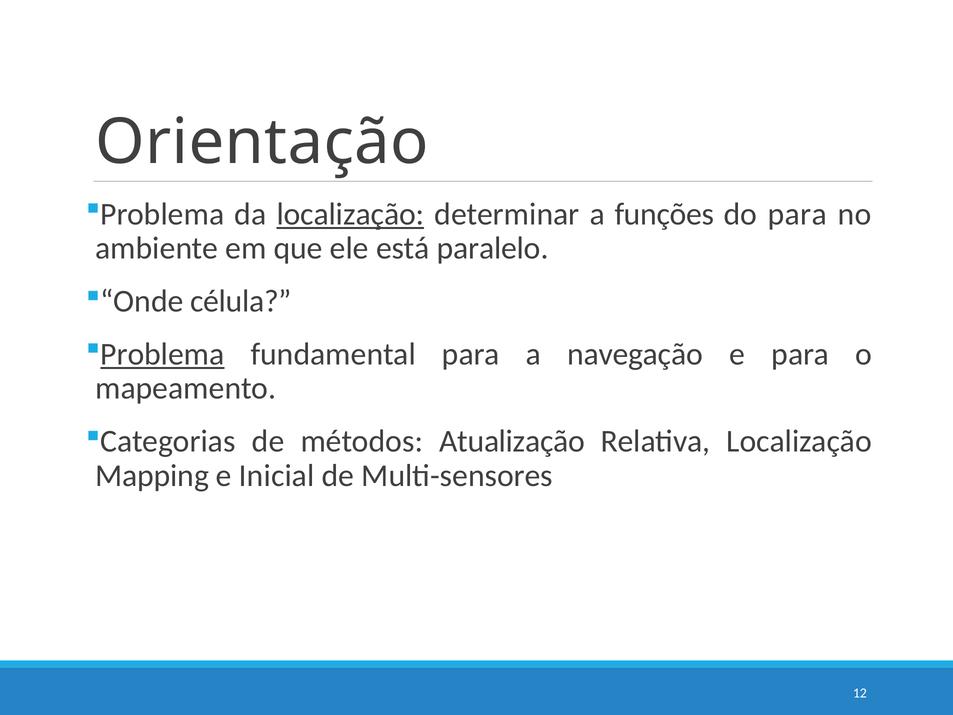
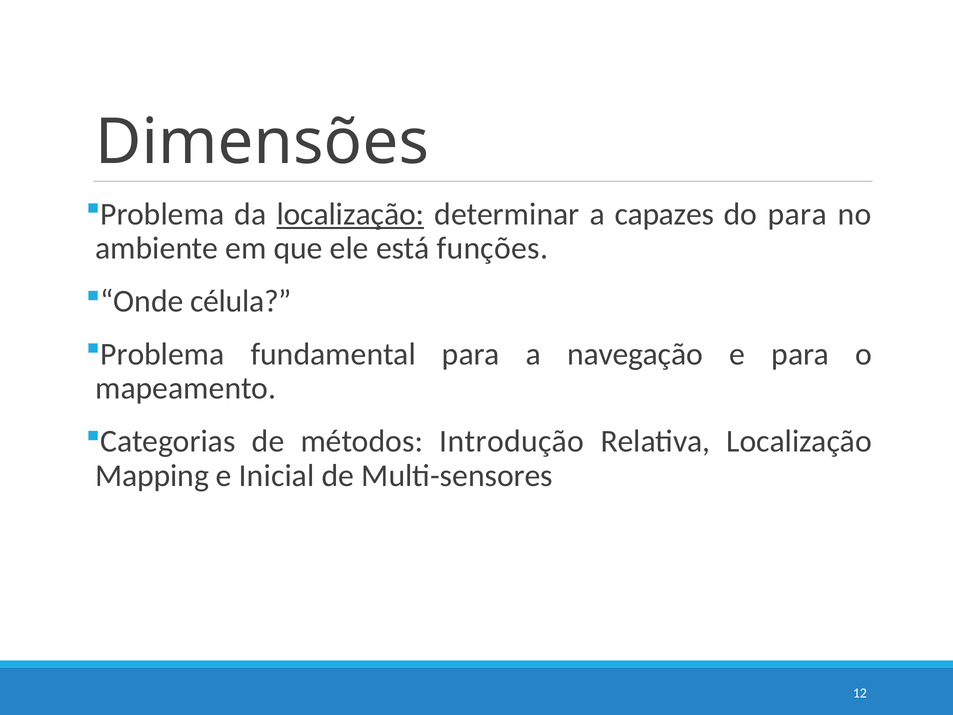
Orientação: Orientação -> Dimensões (262, 142)
funções: funções -> capazes (664, 214)
paralelo: paralelo -> funções (492, 248)
Problema underline: present -> none (162, 354)
Atualização: Atualização -> Introdução (512, 441)
